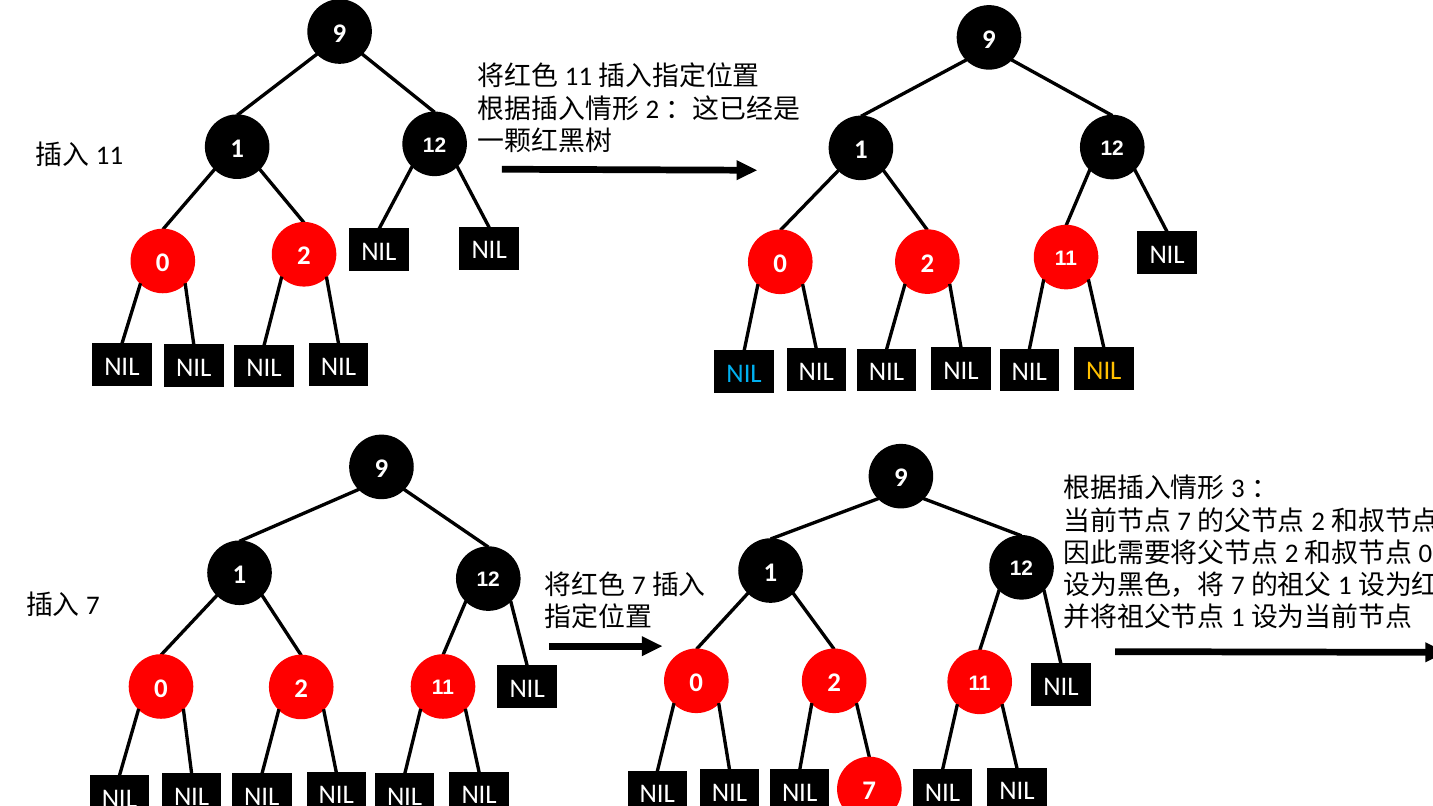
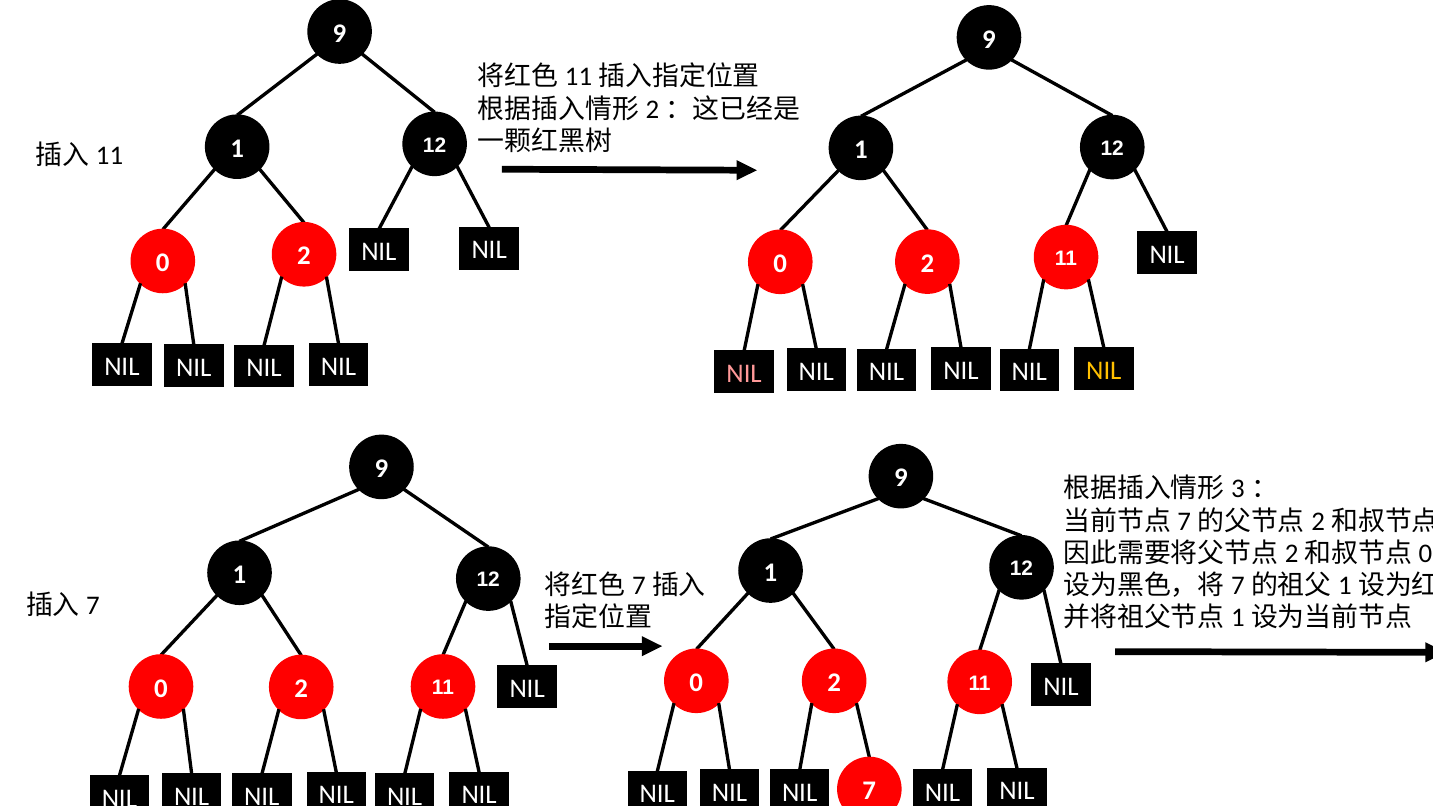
NIL colour: light blue -> pink (744, 373)
